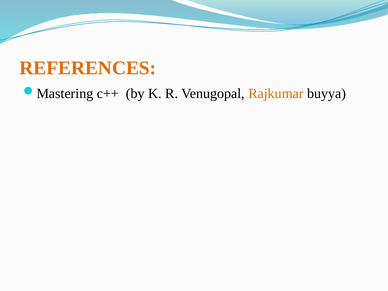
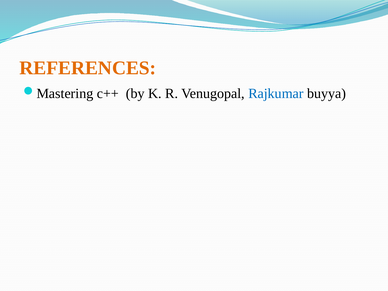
Rajkumar colour: orange -> blue (276, 93)
